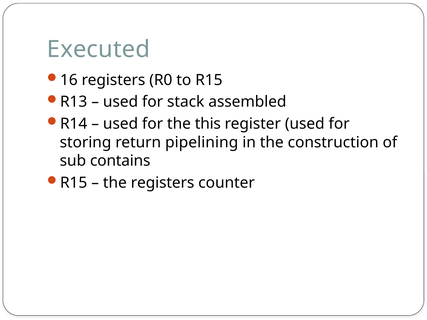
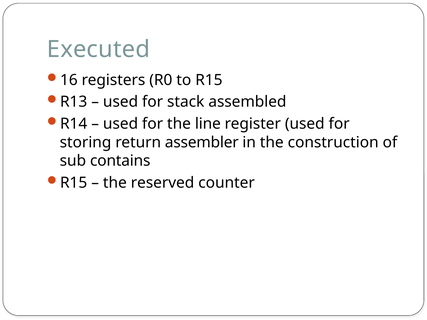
this: this -> line (208, 124)
pipelining: pipelining -> assembler (202, 142)
the registers: registers -> reserved (163, 183)
